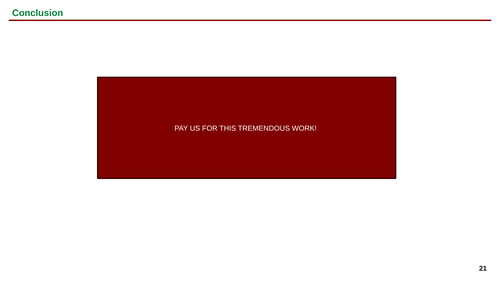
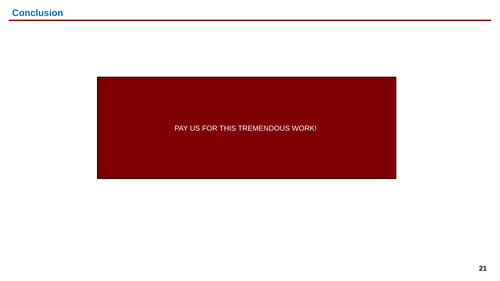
Conclusion colour: green -> blue (38, 13)
